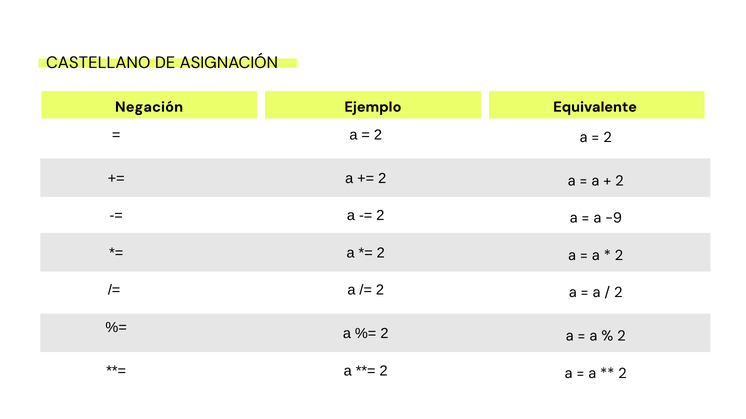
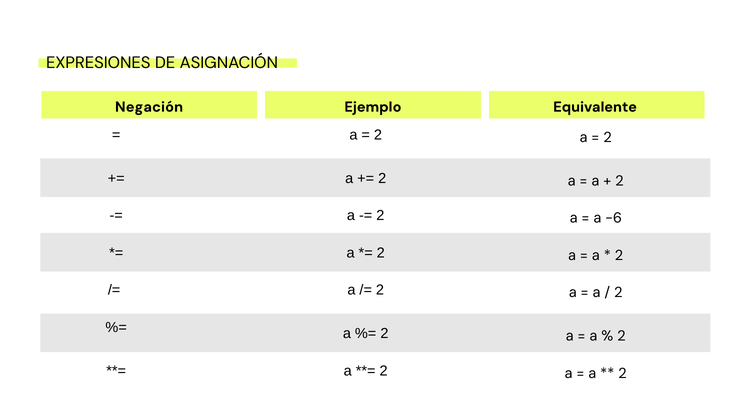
CASTELLANO: CASTELLANO -> EXPRESIONES (98, 63)
-9: -9 -> -6 (614, 219)
